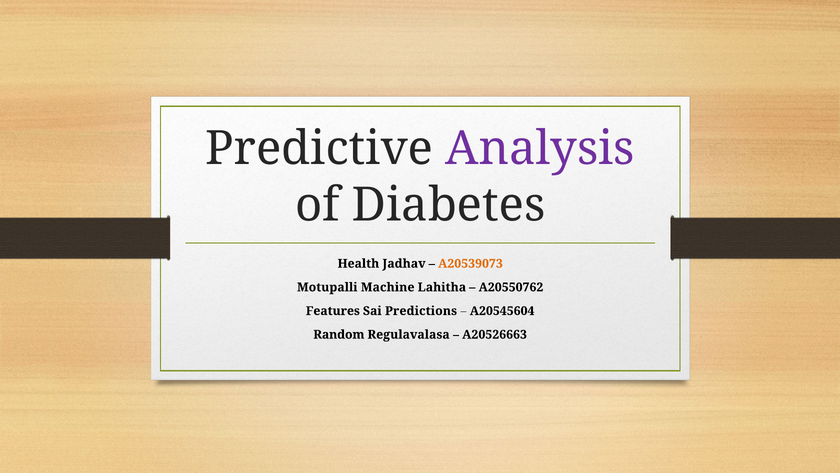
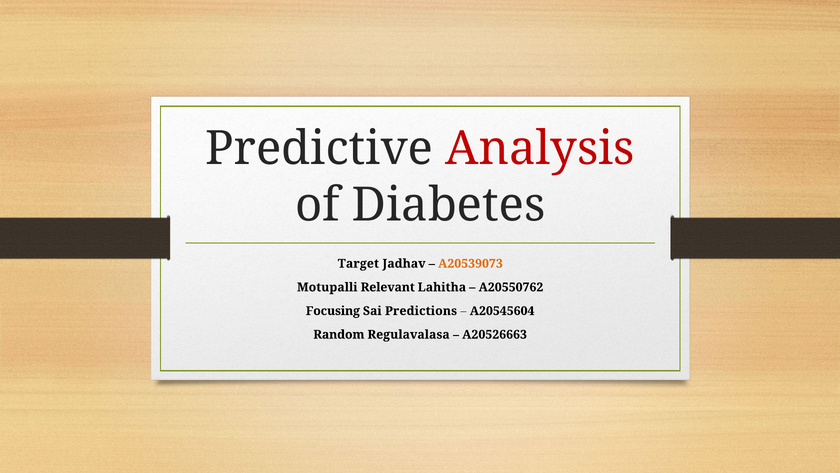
Analysis colour: purple -> red (540, 148)
Health: Health -> Target (358, 263)
Machine: Machine -> Relevant (388, 287)
Features: Features -> Focusing (333, 311)
